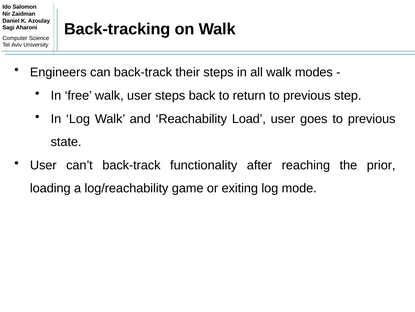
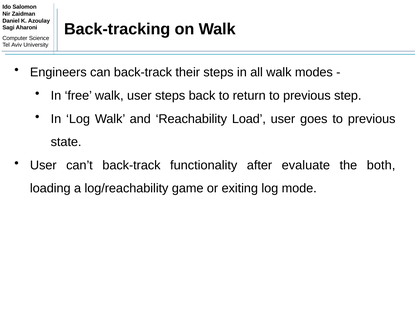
reaching: reaching -> evaluate (306, 165)
prior: prior -> both (381, 165)
